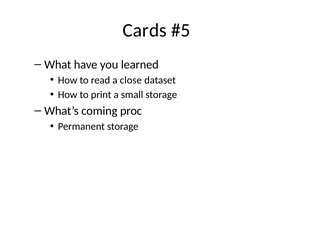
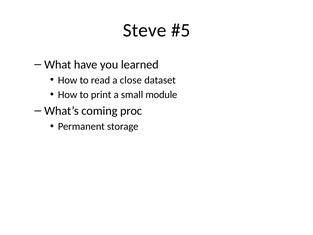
Cards: Cards -> Steve (145, 30)
small storage: storage -> module (161, 95)
